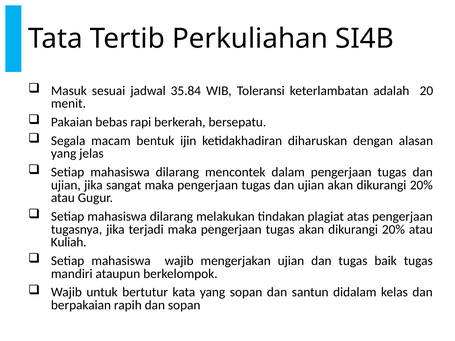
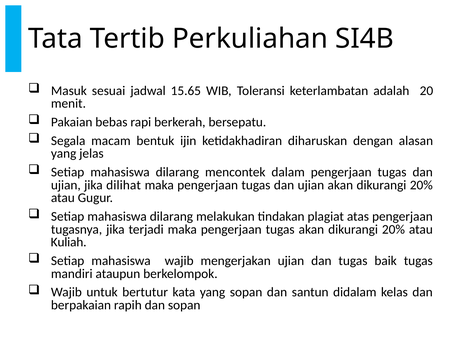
35.84: 35.84 -> 15.65 (186, 91)
sangat: sangat -> dilihat (124, 185)
